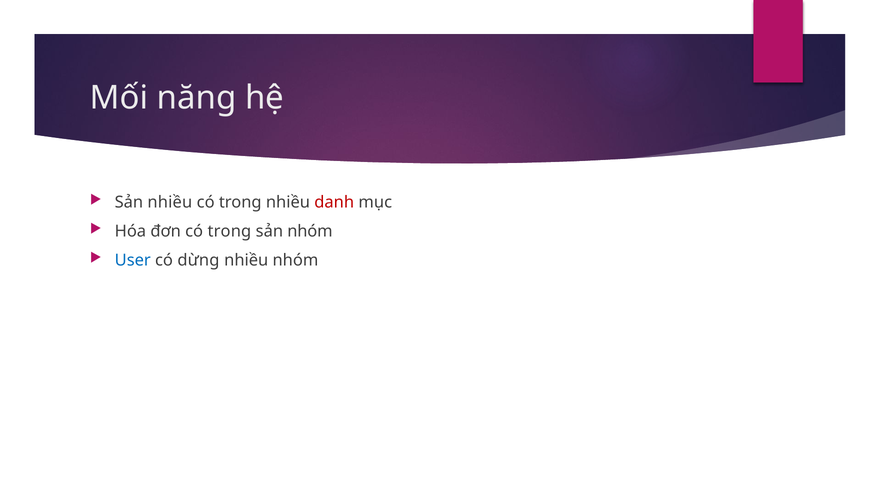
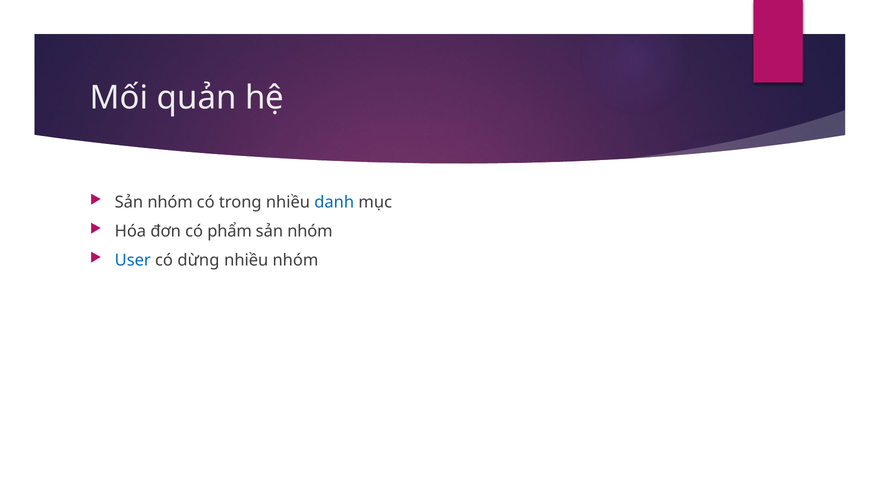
năng: năng -> quản (197, 98)
nhiều: nhiều -> nhóm (170, 202)
danh colour: red -> blue (334, 202)
đơn có trong: trong -> phẩm (230, 231)
